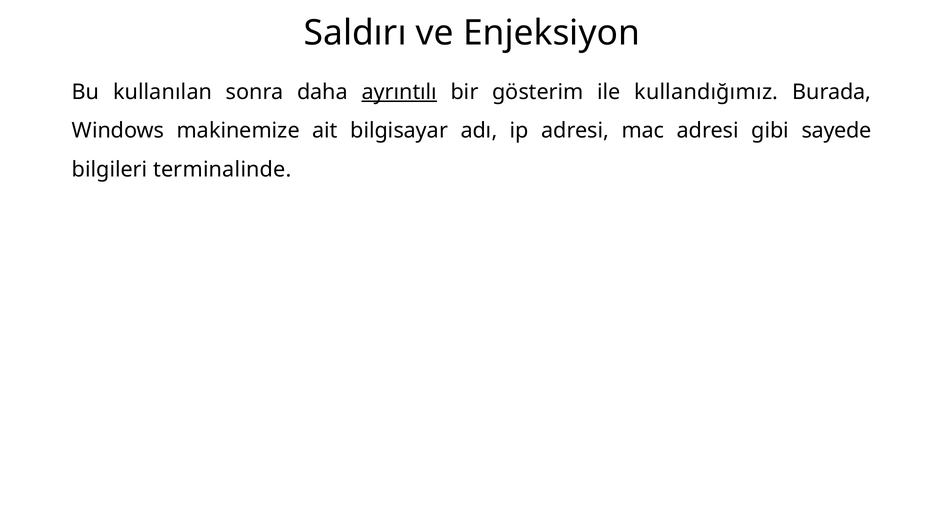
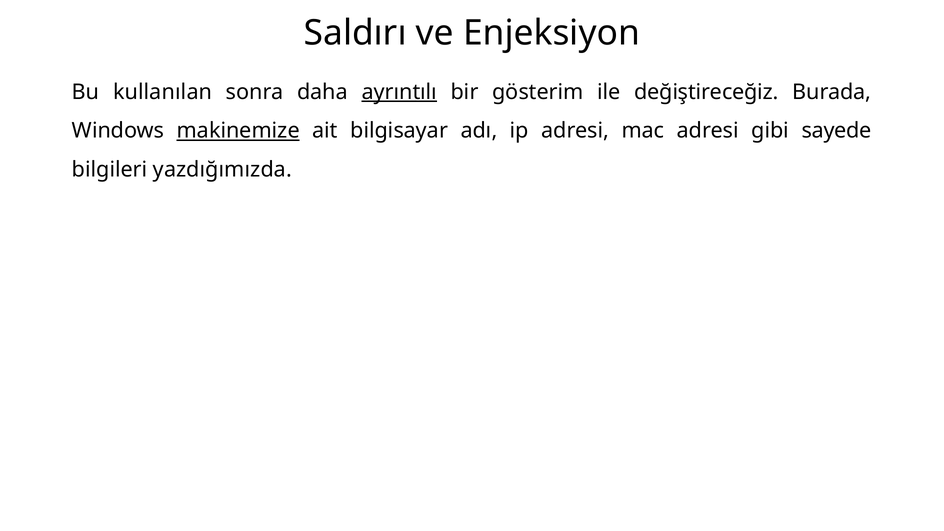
kullandığımız: kullandığımız -> değiştireceğiz (706, 92)
makinemize underline: none -> present (238, 131)
terminalinde: terminalinde -> yazdığımızda (222, 170)
